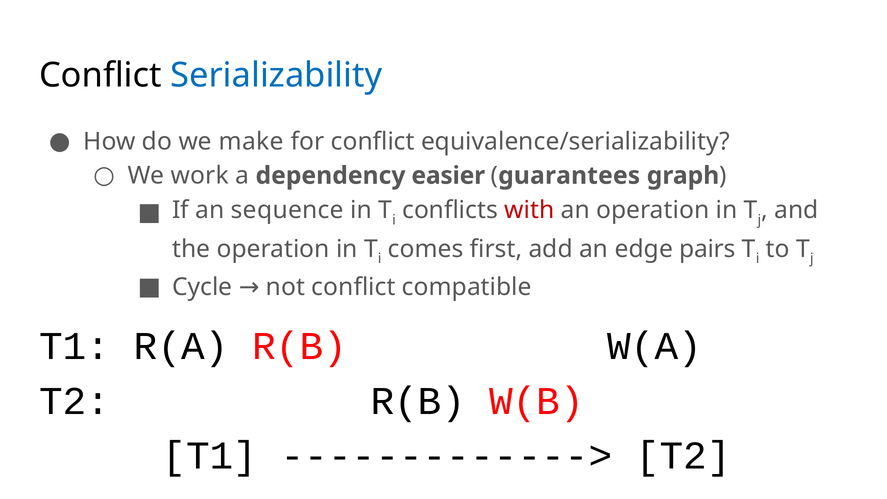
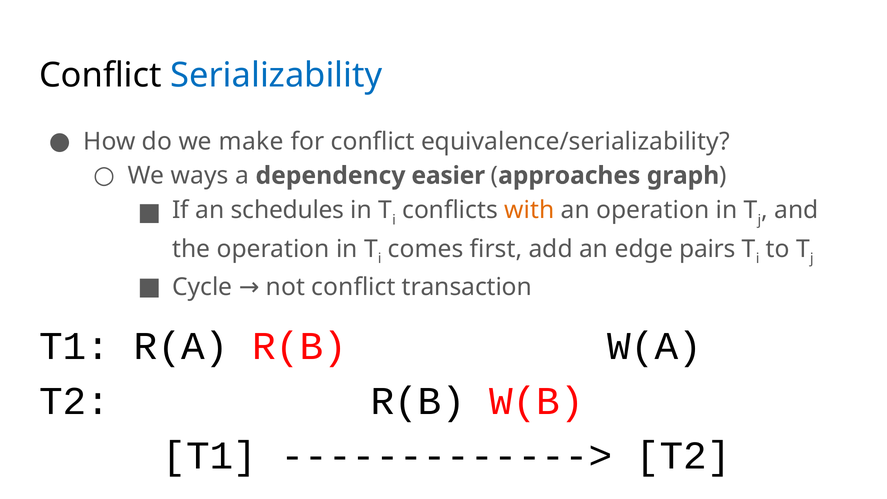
work: work -> ways (200, 176)
guarantees: guarantees -> approaches (569, 176)
sequence: sequence -> schedules (288, 210)
with colour: red -> orange (529, 210)
compatible: compatible -> transaction (467, 287)
